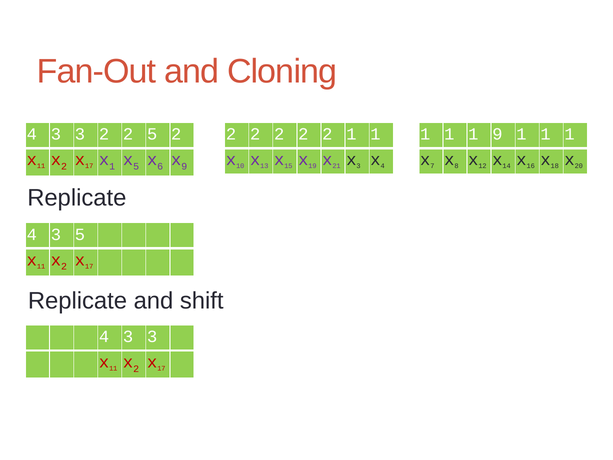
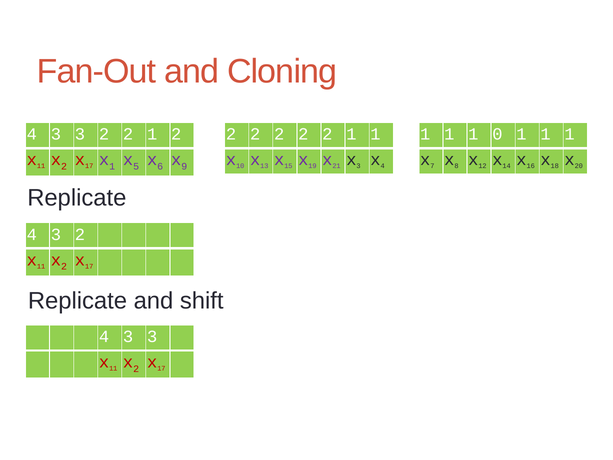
3 2 2 5: 5 -> 1 (152, 134)
1 9: 9 -> 0 (497, 134)
4 3 5: 5 -> 2 (80, 234)
